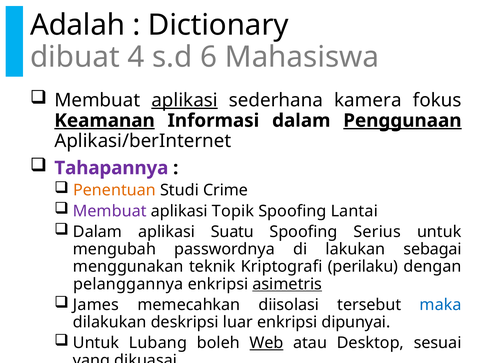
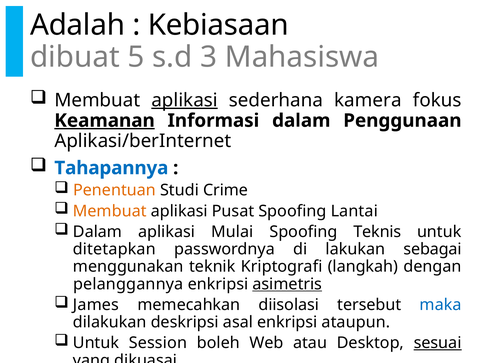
Dictionary: Dictionary -> Kebiasaan (218, 25)
4: 4 -> 5 (136, 57)
6: 6 -> 3 (209, 57)
Penggunaan underline: present -> none (402, 121)
Tahapannya colour: purple -> blue (111, 168)
Membuat colour: purple -> orange (110, 211)
Topik: Topik -> Pusat (233, 211)
Suatu: Suatu -> Mulai (232, 232)
Serius: Serius -> Teknis (377, 232)
mengubah: mengubah -> ditetapkan (114, 250)
perilaku: perilaku -> langkah (363, 267)
luar: luar -> asal (238, 323)
dipunyai: dipunyai -> ataupun (356, 323)
Lubang: Lubang -> Session (158, 344)
Web underline: present -> none (266, 344)
sesuai underline: none -> present (438, 344)
